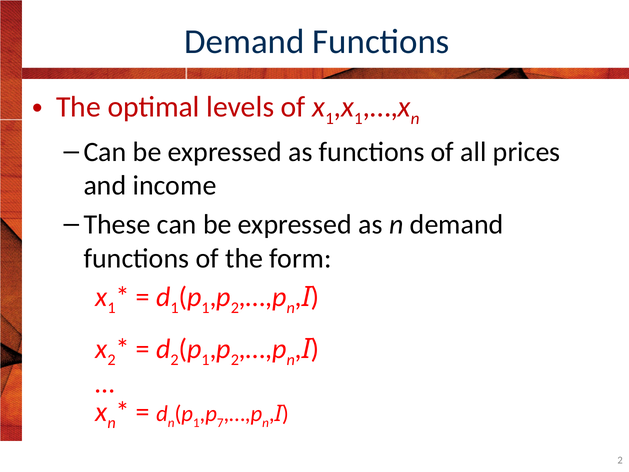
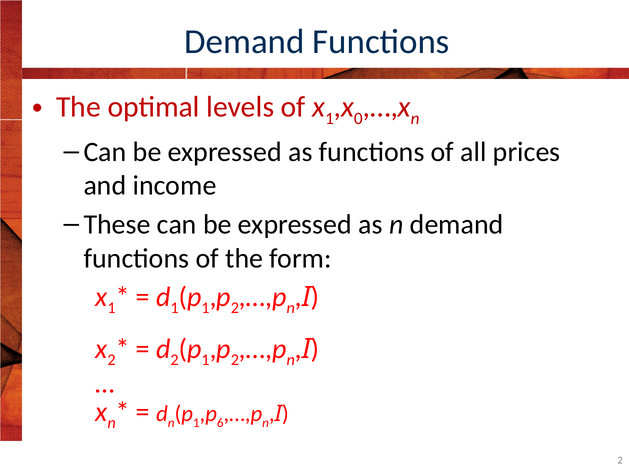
1: 1 -> 0 (358, 118)
7: 7 -> 6 (220, 422)
